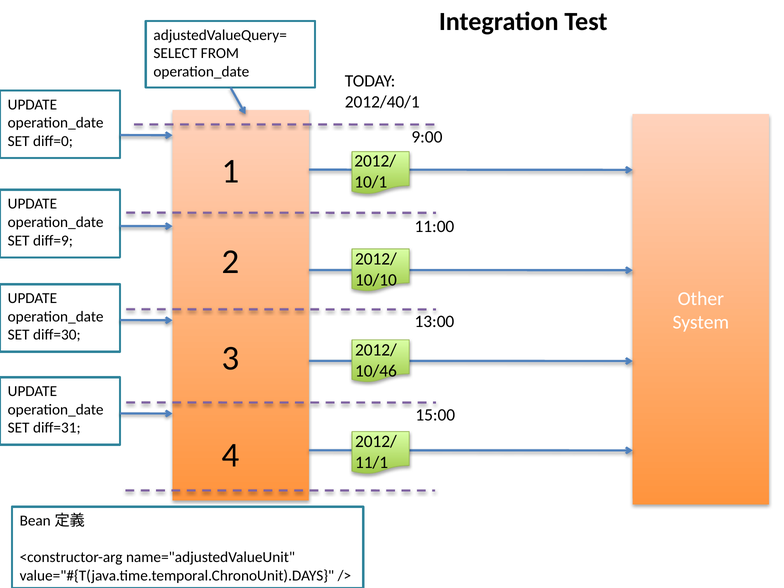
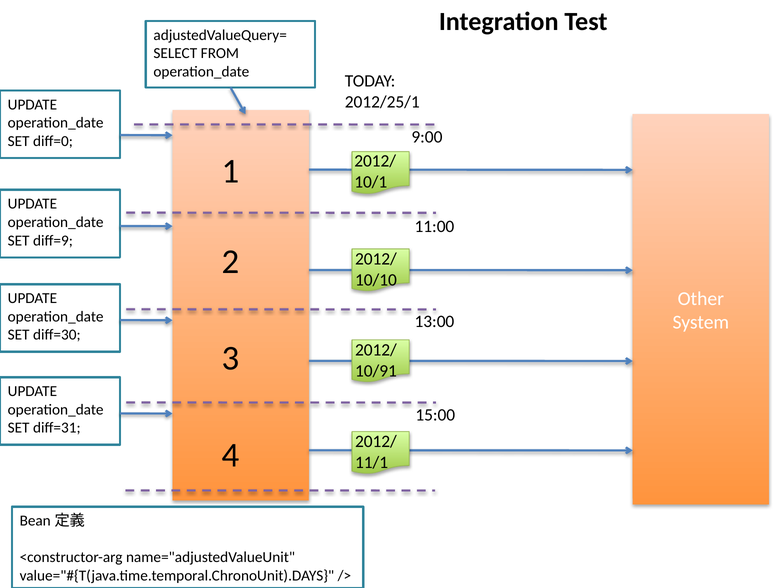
2012/40/1: 2012/40/1 -> 2012/25/1 (382, 102)
10/46: 10/46 -> 10/91 (376, 371)
